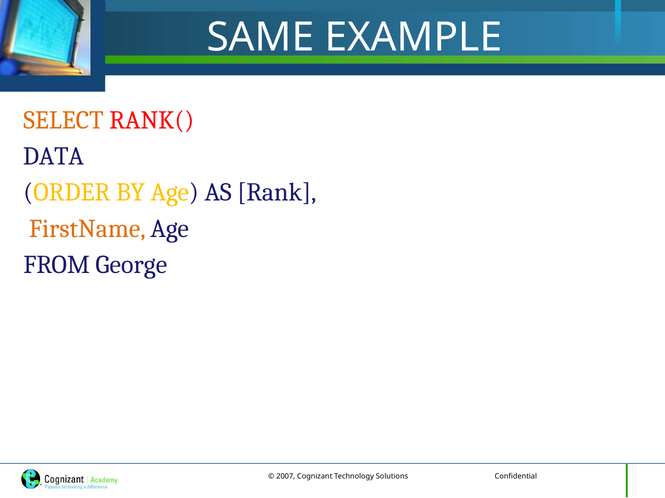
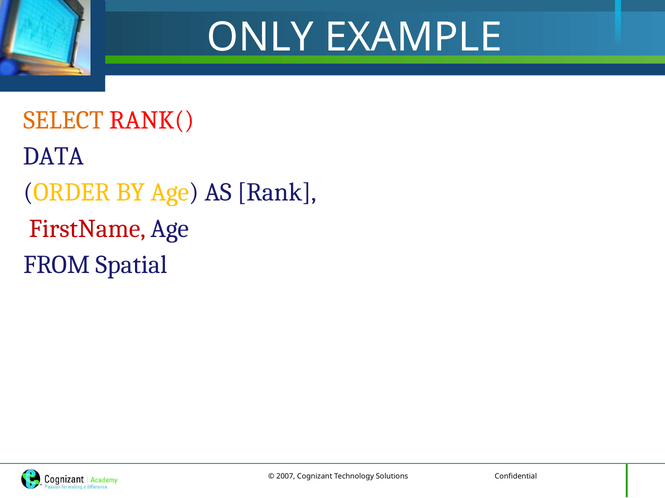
SAME: SAME -> ONLY (260, 37)
FirstName colour: orange -> red (87, 229)
George: George -> Spatial (131, 265)
